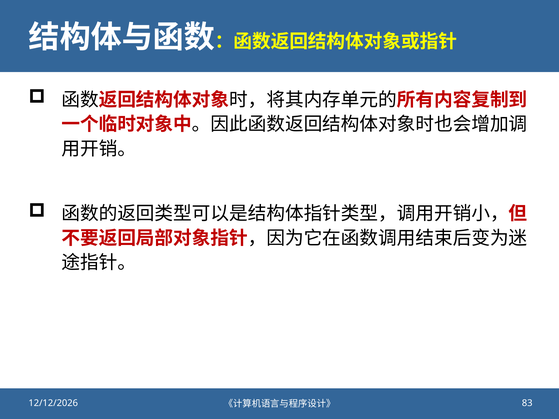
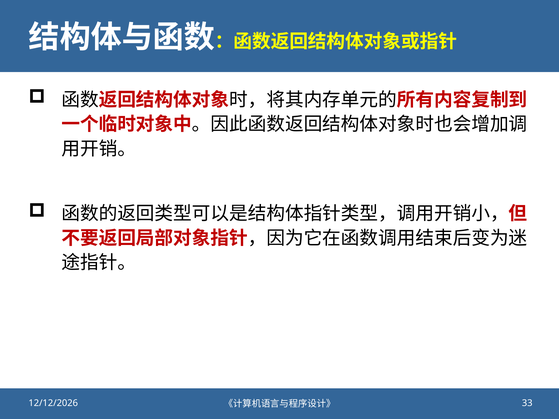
83: 83 -> 33 (527, 403)
